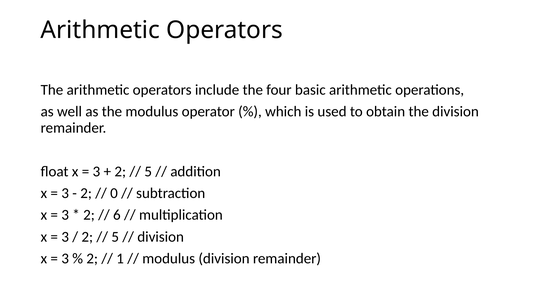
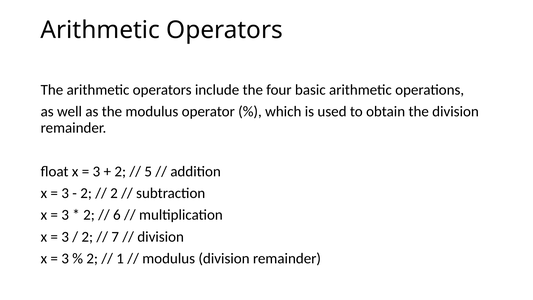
0: 0 -> 2 (114, 193)
5: 5 -> 7 (115, 237)
